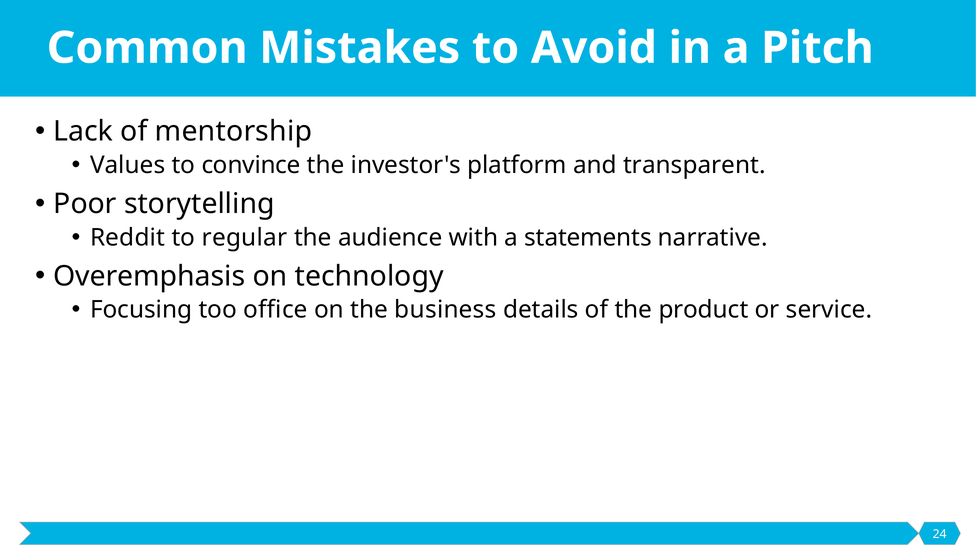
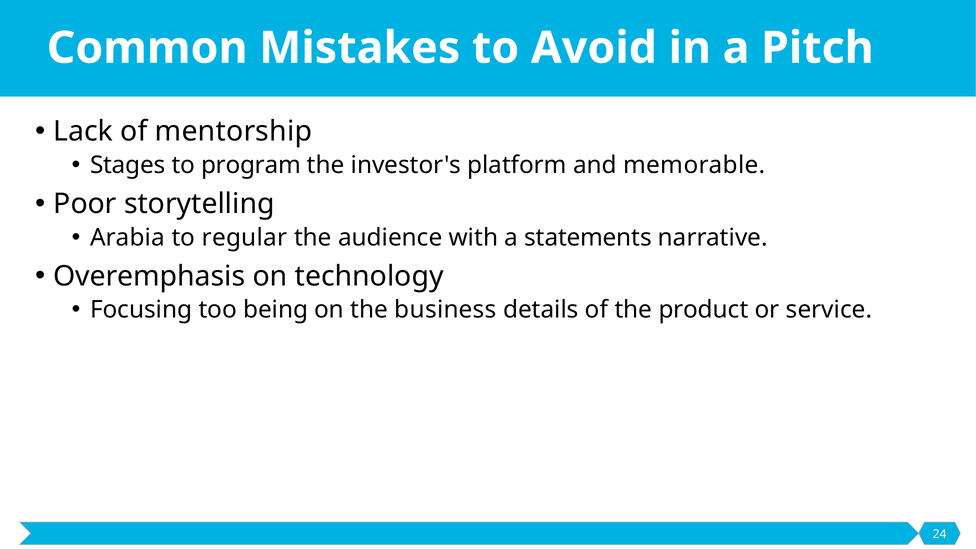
Values: Values -> Stages (128, 165)
convince: convince -> program (251, 165)
transparent: transparent -> memorable (694, 165)
Reddit: Reddit -> Arabia (128, 237)
office: office -> being (276, 310)
